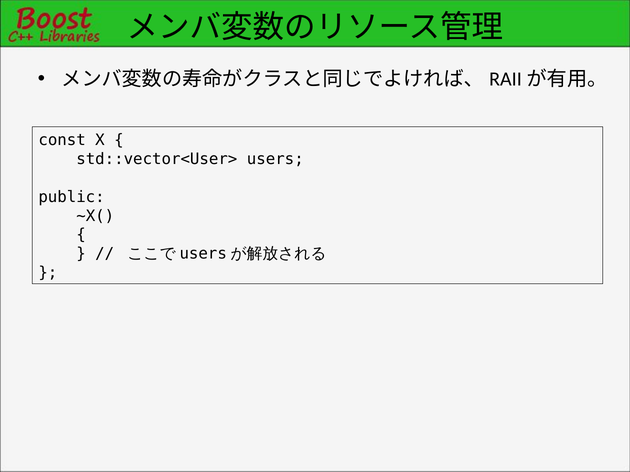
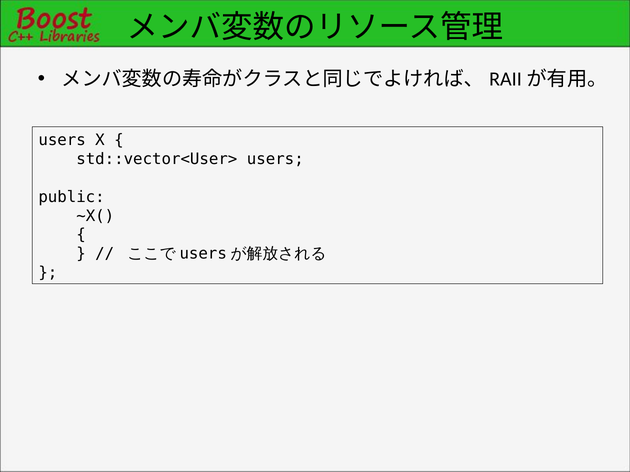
const: const -> users (62, 140)
